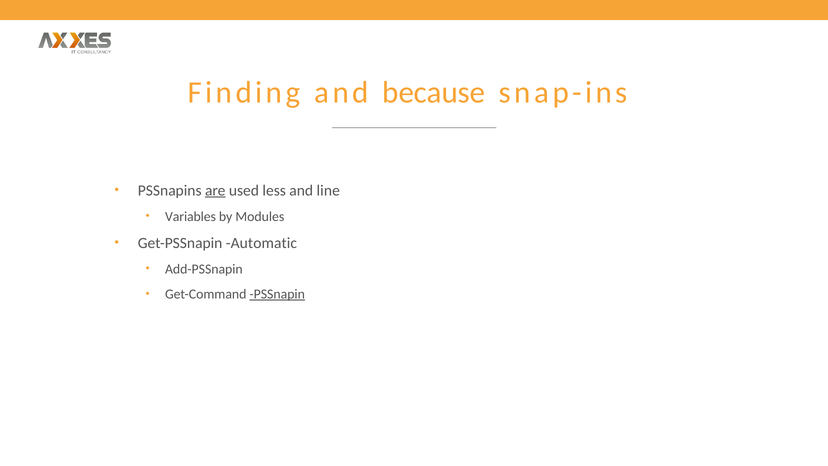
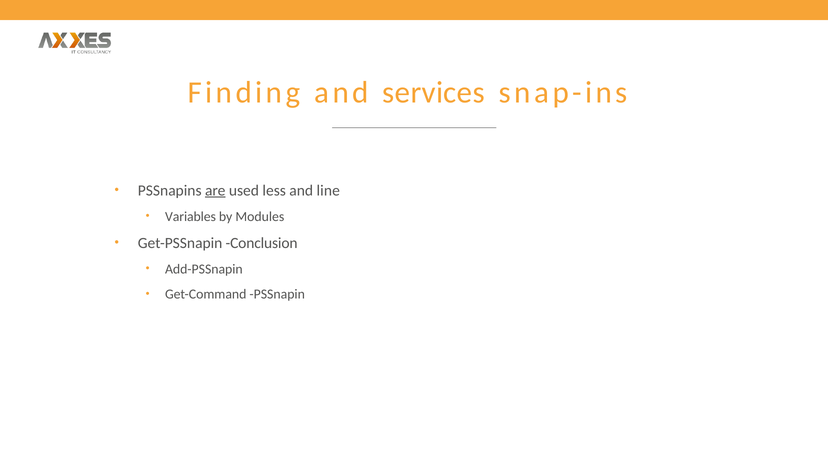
because: because -> services (434, 92)
Automatic: Automatic -> Conclusion (262, 243)
PSSnapin underline: present -> none (277, 294)
